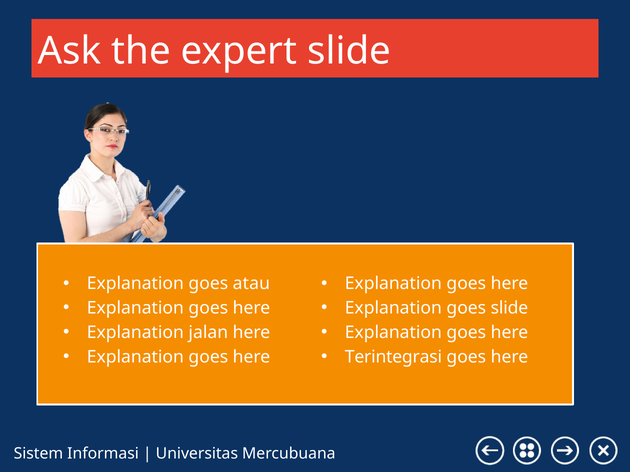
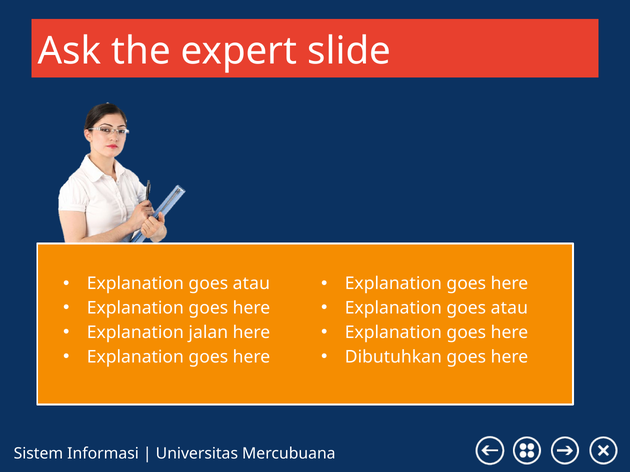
slide: slide -> atau (509, 309)
Terintegrasi: Terintegrasi -> Dibutuhkan (393, 358)
